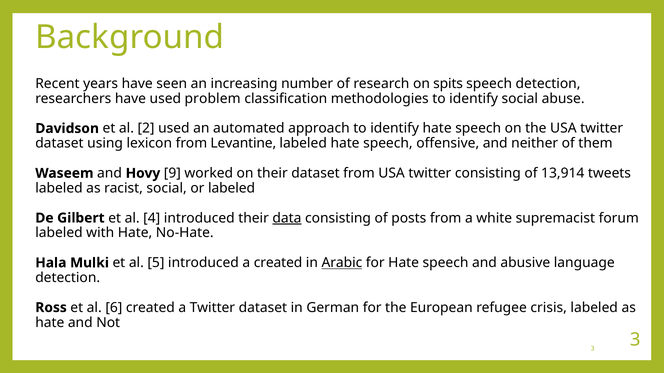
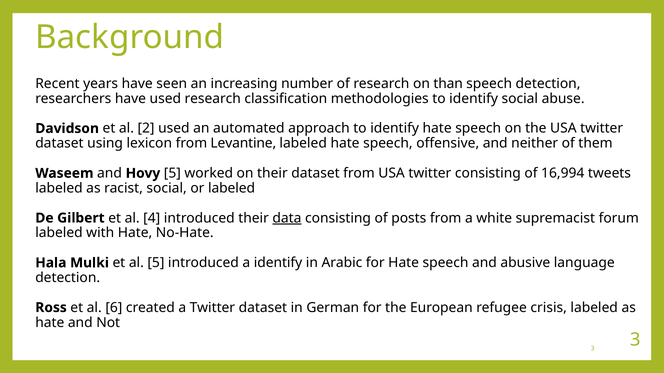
spits: spits -> than (448, 84)
used problem: problem -> research (213, 99)
Hovy 9: 9 -> 5 (172, 173)
13,914: 13,914 -> 16,994 (563, 173)
a created: created -> identify (278, 263)
Arabic underline: present -> none (342, 263)
